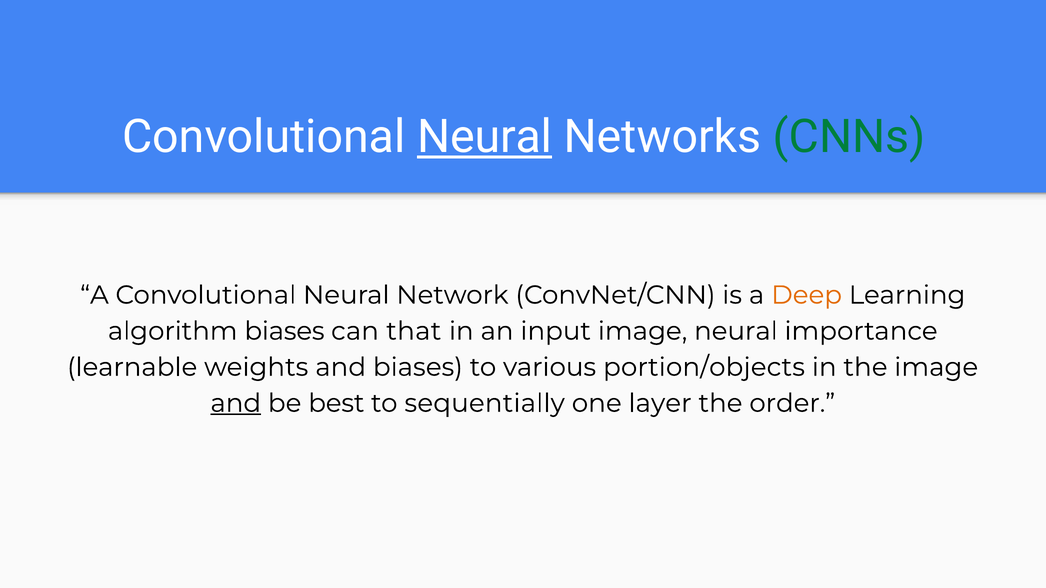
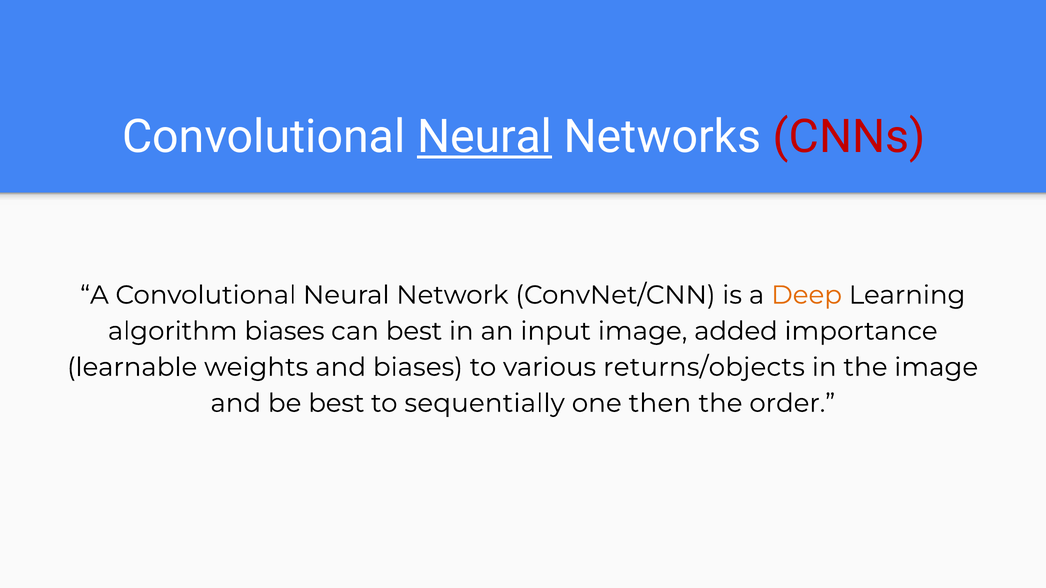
CNNs colour: green -> red (849, 137)
can that: that -> best (414, 331)
image neural: neural -> added (736, 331)
portion/objects: portion/objects -> returns/objects (704, 367)
and underline: present -> none (236, 403)
layer: layer -> then (660, 403)
